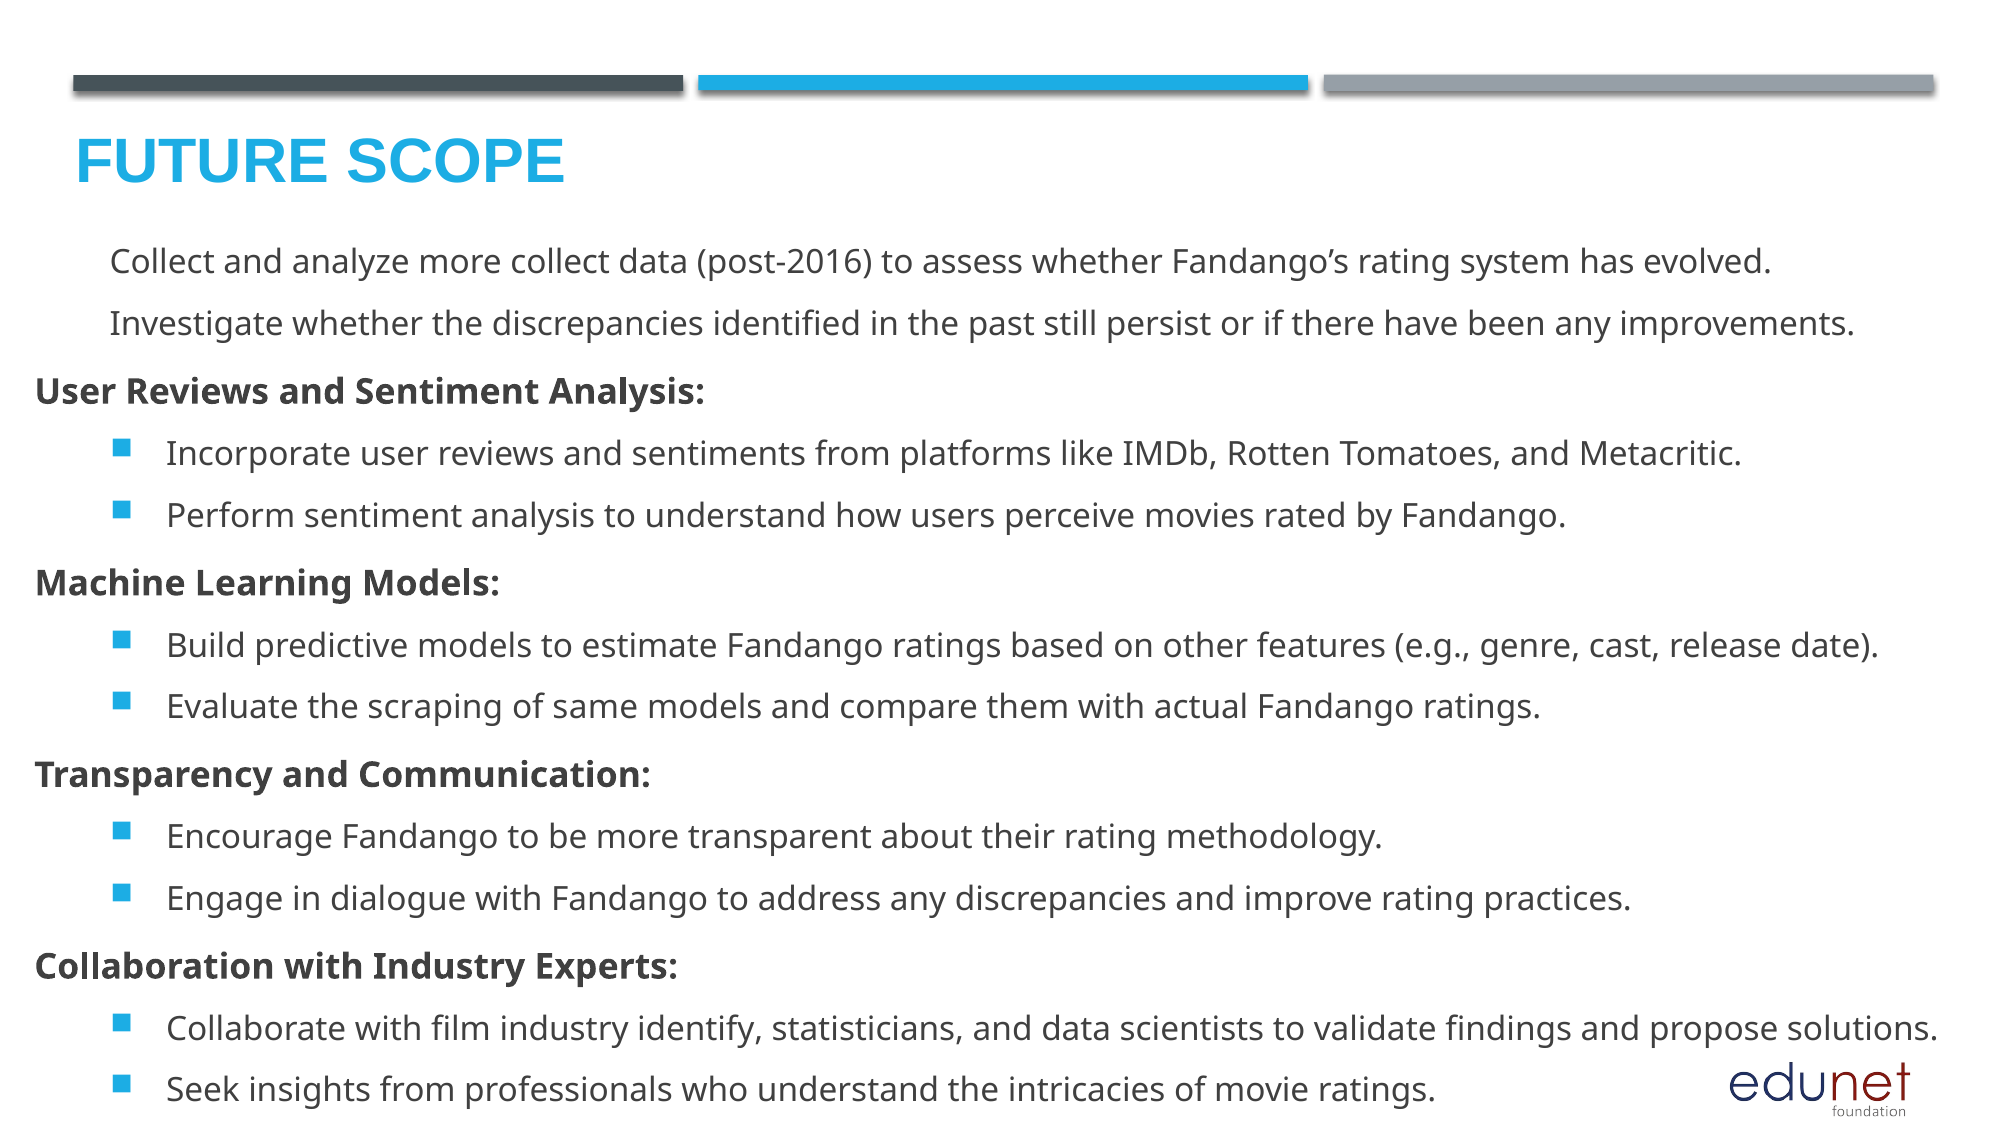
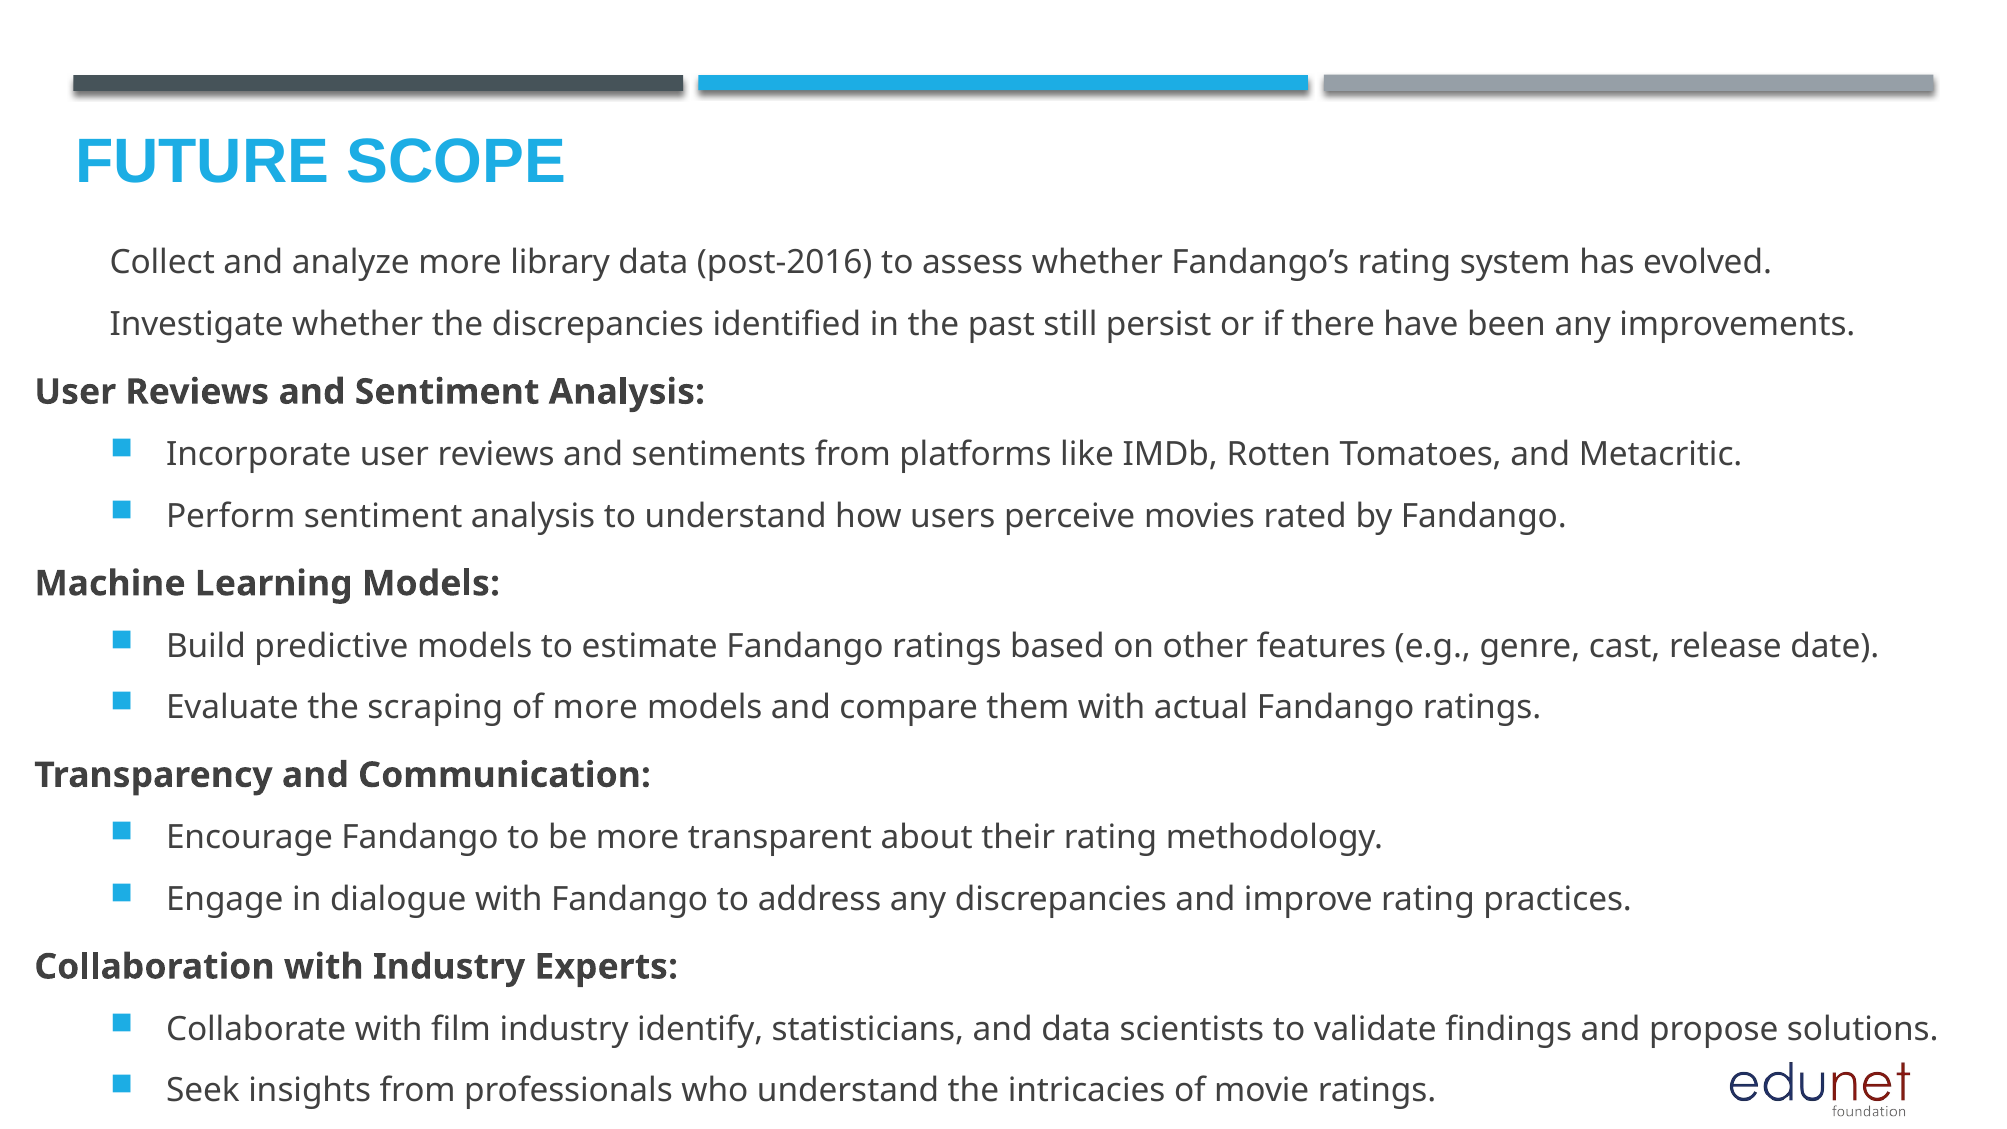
more collect: collect -> library (560, 263)
of same: same -> more (595, 708)
